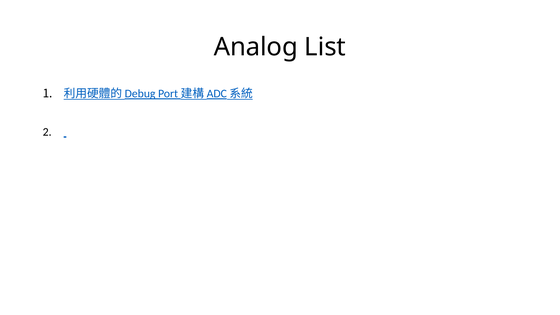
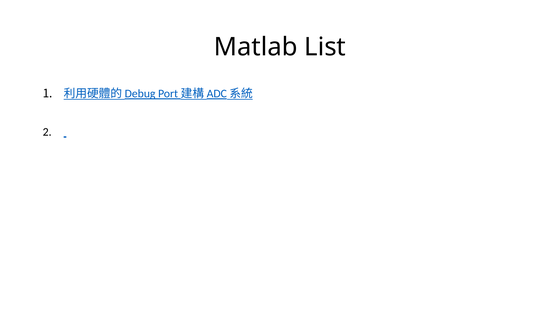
Analog: Analog -> Matlab (256, 47)
